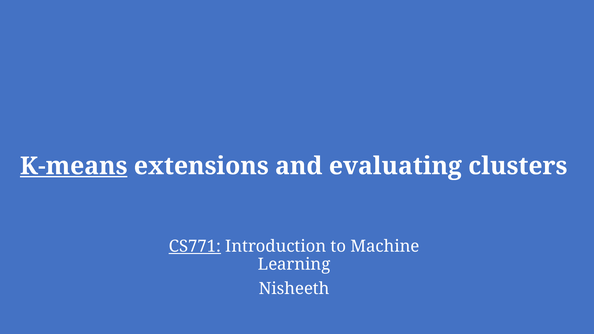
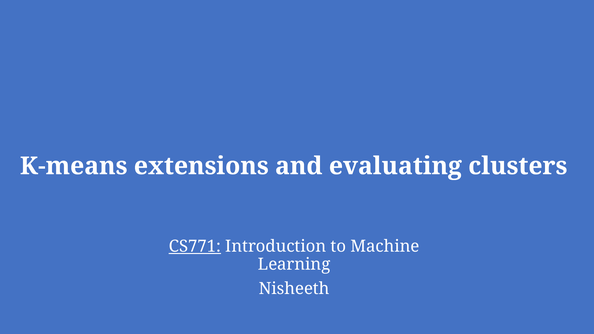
K-means underline: present -> none (74, 166)
